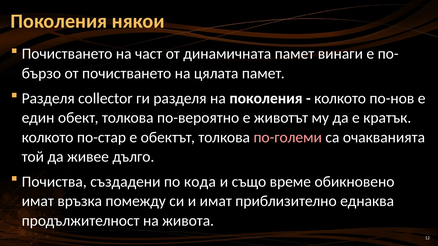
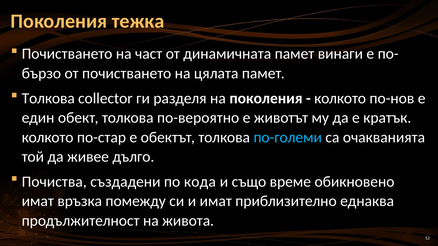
някои: някои -> тежка (138, 21)
Разделя: Разделя -> Толкова (48, 98)
по-големи colour: pink -> light blue (288, 138)
